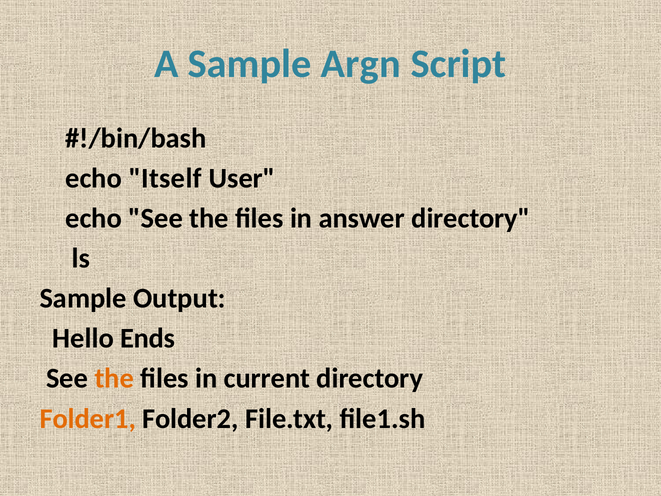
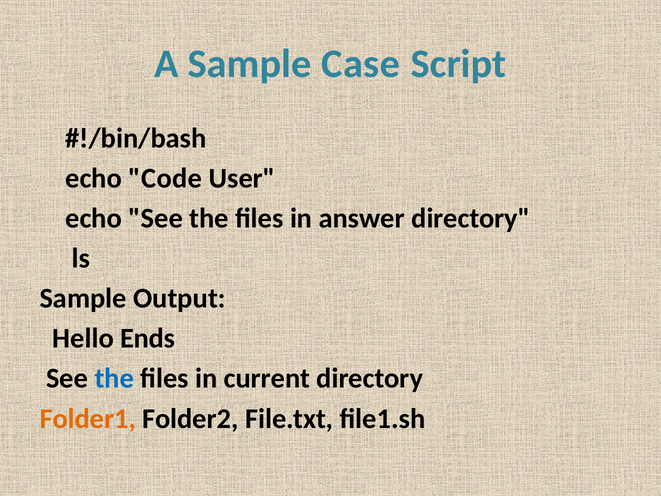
Argn: Argn -> Case (361, 64)
Itself: Itself -> Code (165, 178)
the colour: orange -> blue (114, 378)
